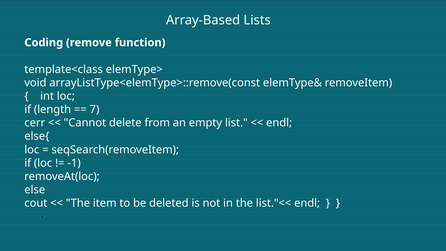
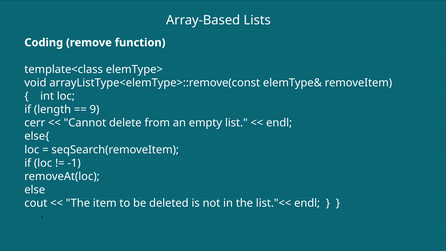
7: 7 -> 9 (95, 109)
